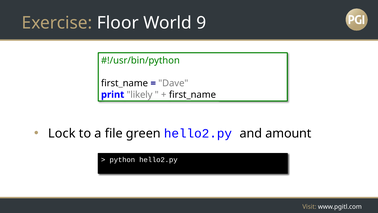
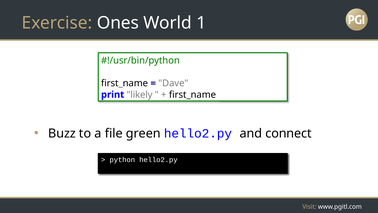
Floor: Floor -> Ones (118, 23)
9: 9 -> 1 (201, 23)
Lock: Lock -> Buzz (62, 133)
amount: amount -> connect (288, 133)
